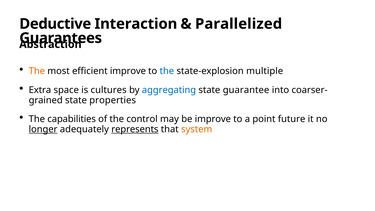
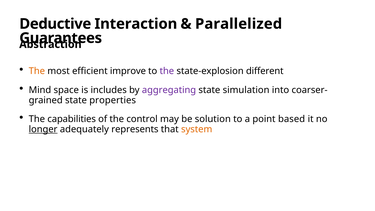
the colour: blue -> purple (167, 71)
multiple: multiple -> different (265, 71)
Extra: Extra -> Mind (40, 90)
cultures: cultures -> includes (109, 90)
aggregating colour: blue -> purple (169, 90)
guarantee: guarantee -> simulation (246, 90)
be improve: improve -> solution (213, 119)
future: future -> based (292, 119)
represents underline: present -> none (135, 129)
